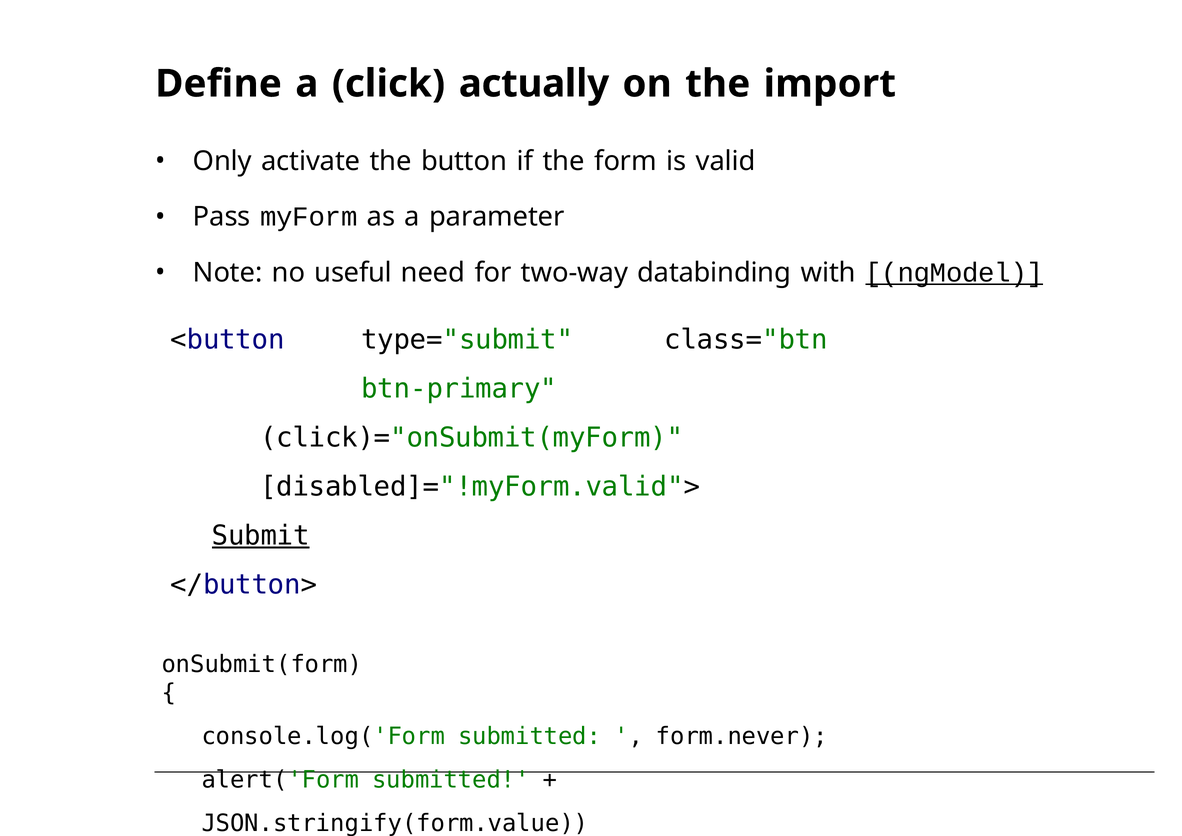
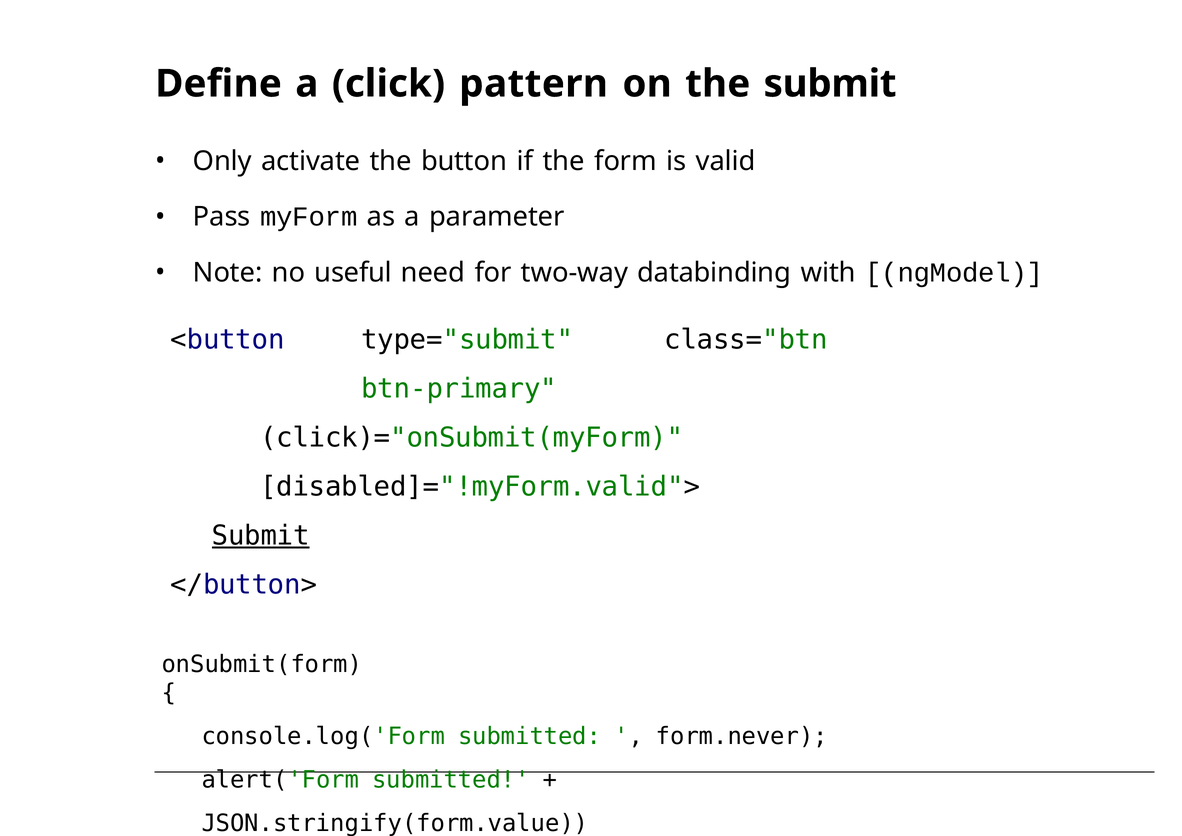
actually: actually -> pattern (534, 84)
the import: import -> submit (830, 84)
ngModel underline: present -> none (954, 272)
